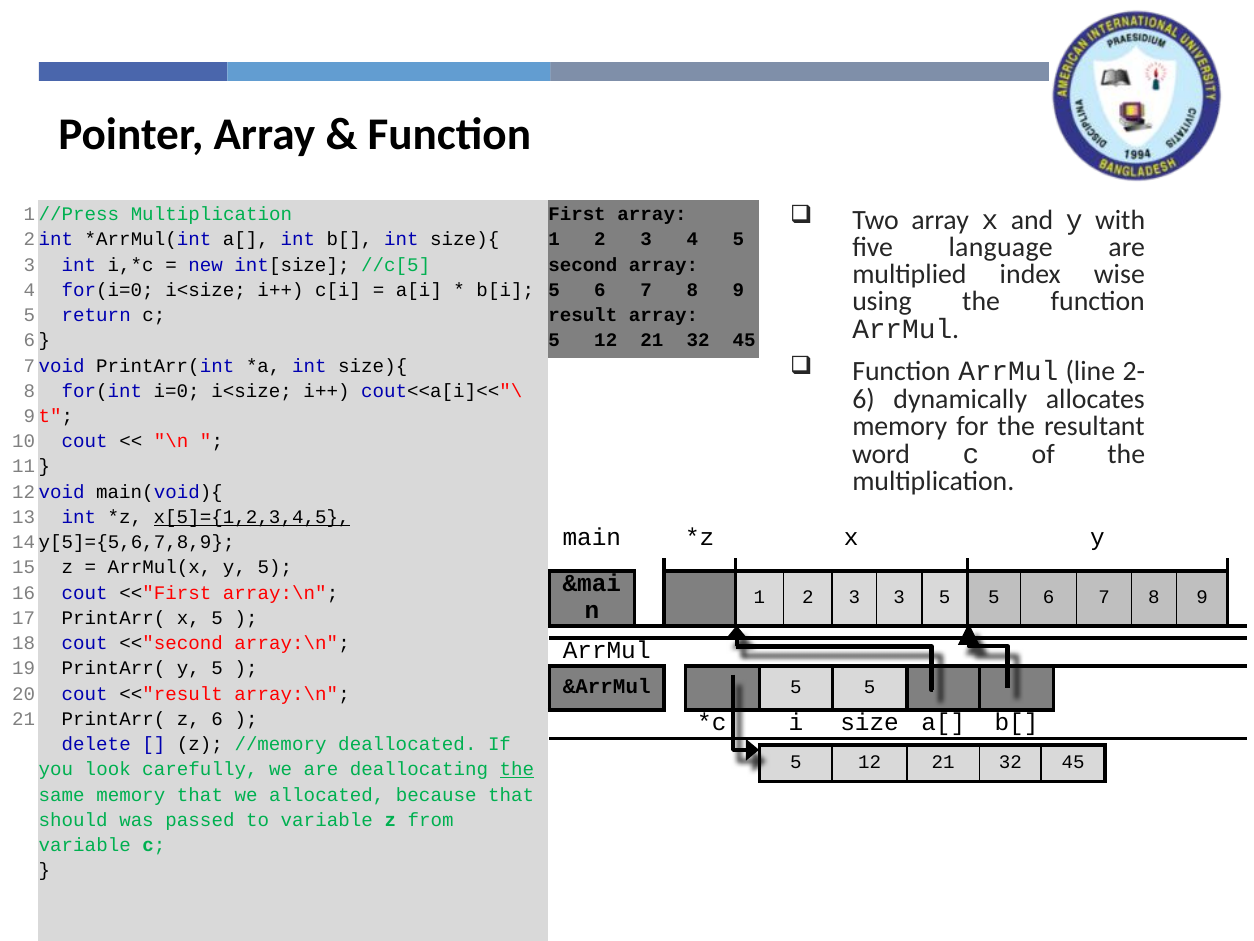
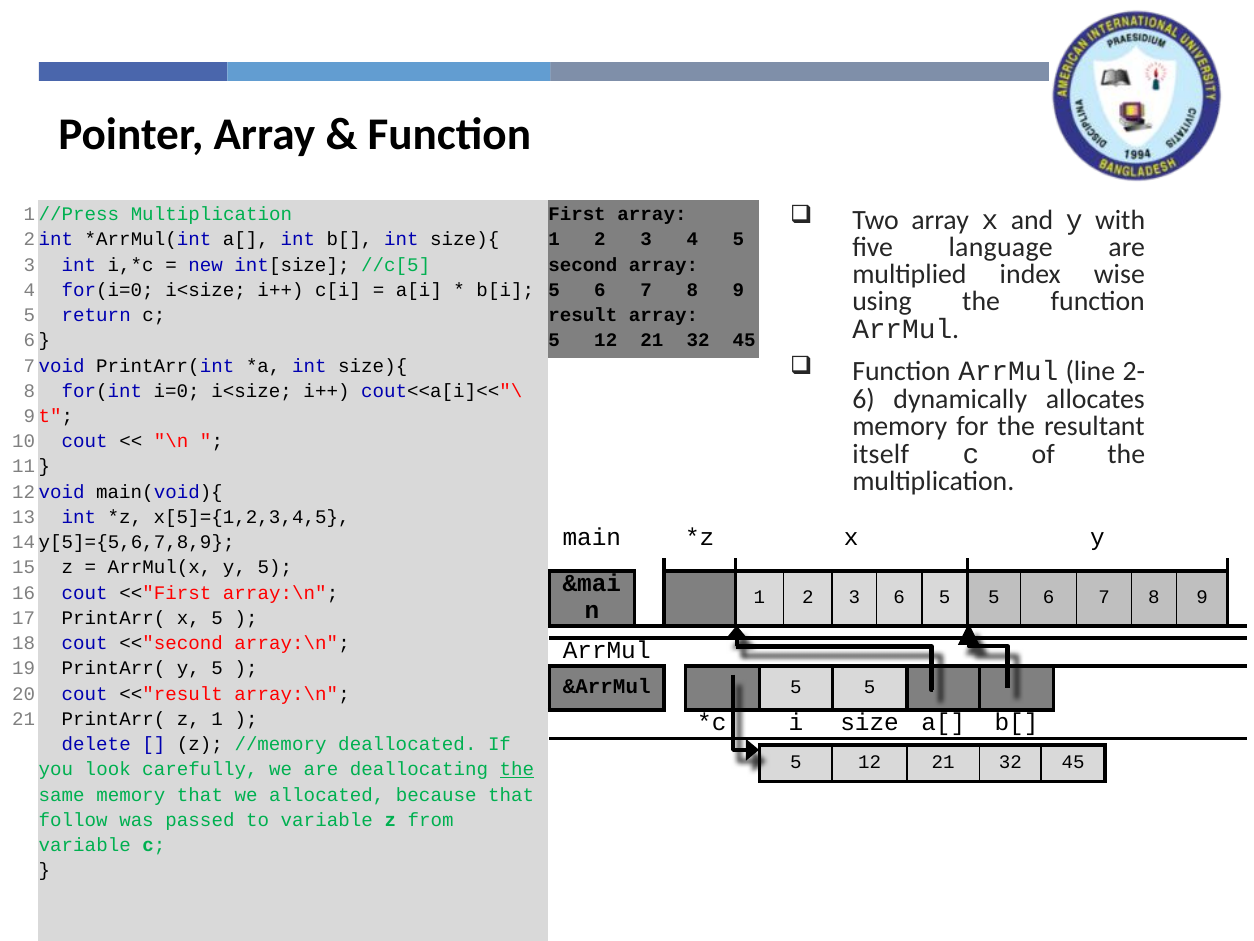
word: word -> itself (881, 454)
x[5]={1,2,3,4,5 underline: present -> none (252, 517)
3 3: 3 -> 6 (899, 597)
z 6: 6 -> 1 (217, 719)
should: should -> follow (73, 820)
